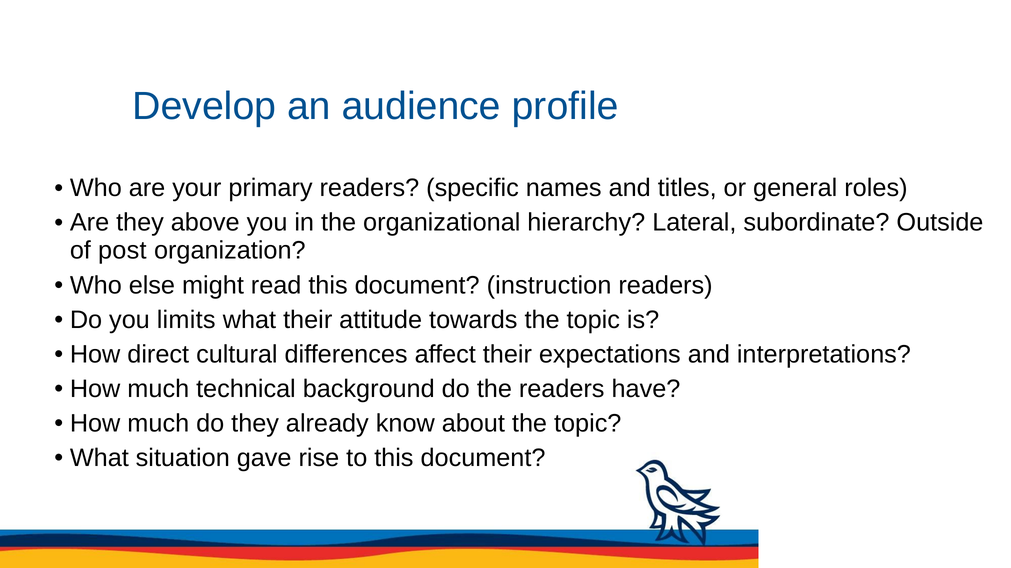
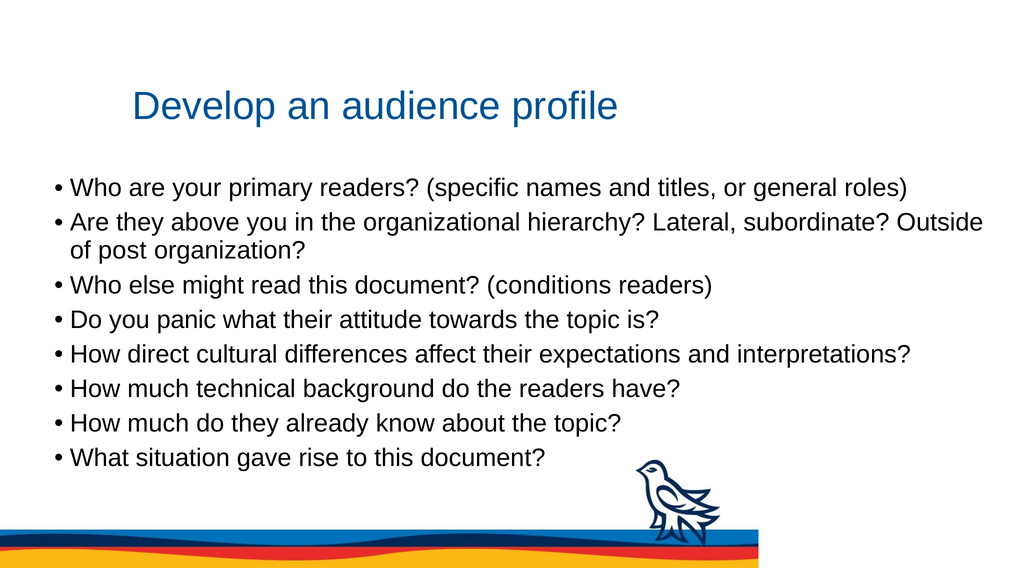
instruction: instruction -> conditions (549, 286)
limits: limits -> panic (186, 320)
